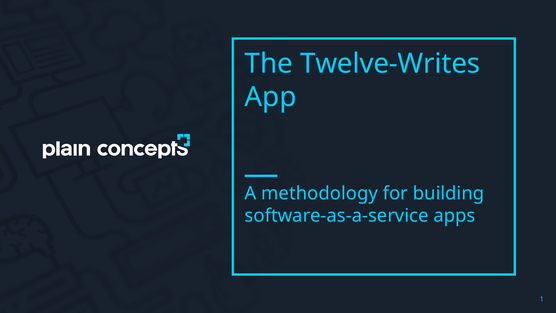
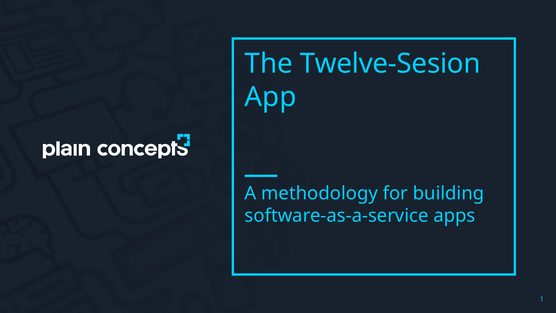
Twelve-Writes: Twelve-Writes -> Twelve-Sesion (390, 64)
